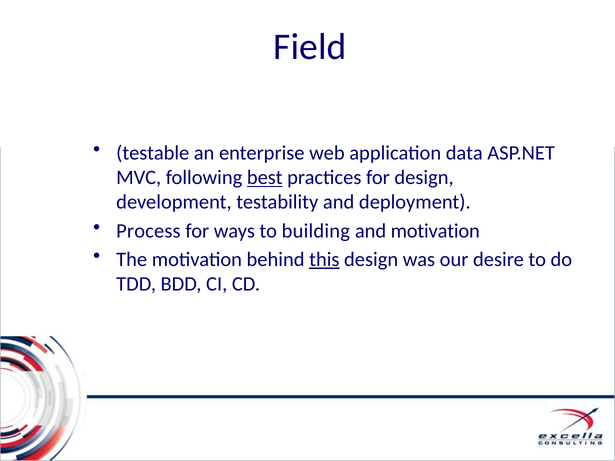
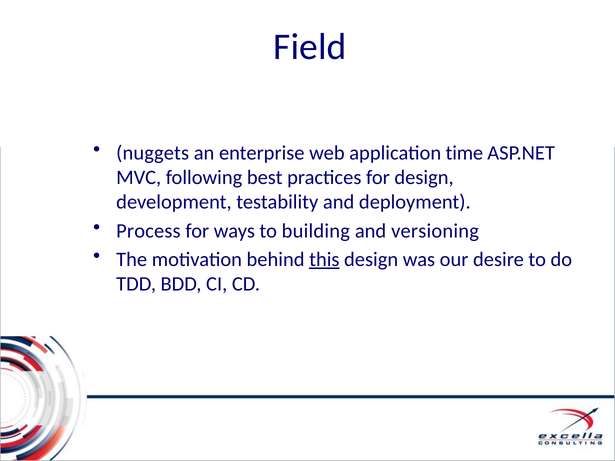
testable: testable -> nuggets (153, 153)
data: data -> time (464, 153)
best underline: present -> none (265, 178)
and motivation: motivation -> versioning (435, 231)
